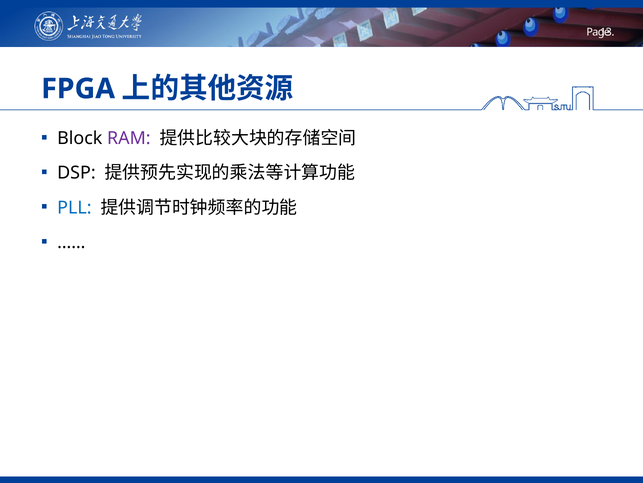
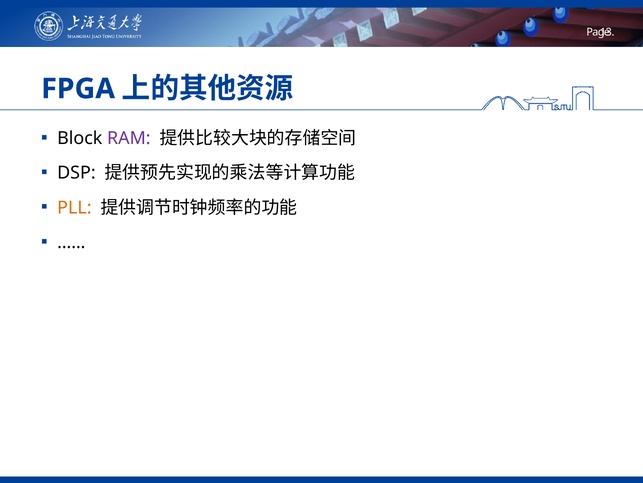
PLL colour: blue -> orange (74, 207)
